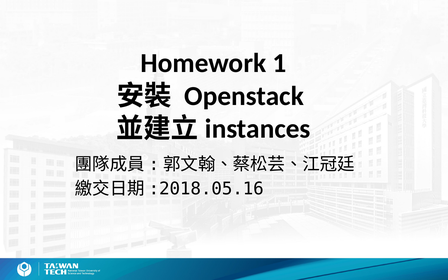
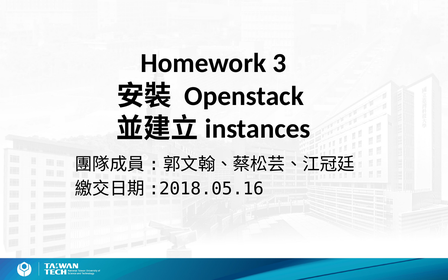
1: 1 -> 3 (279, 63)
